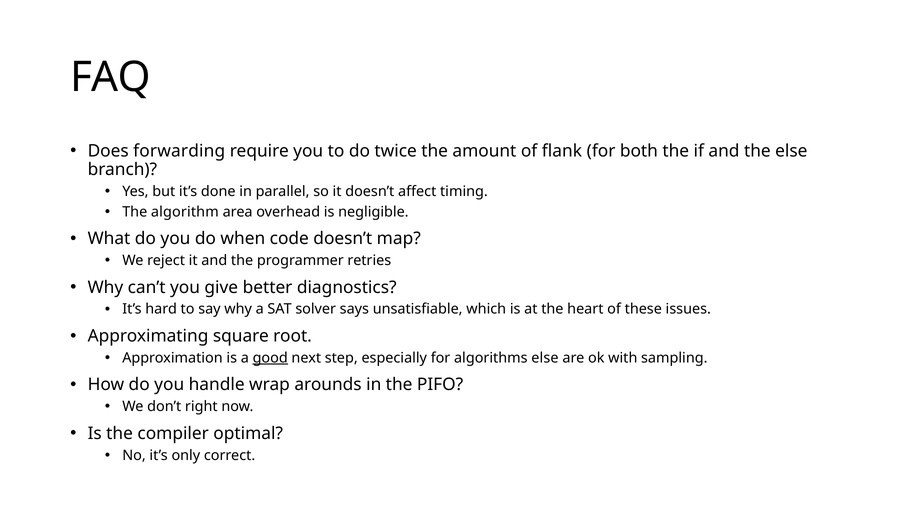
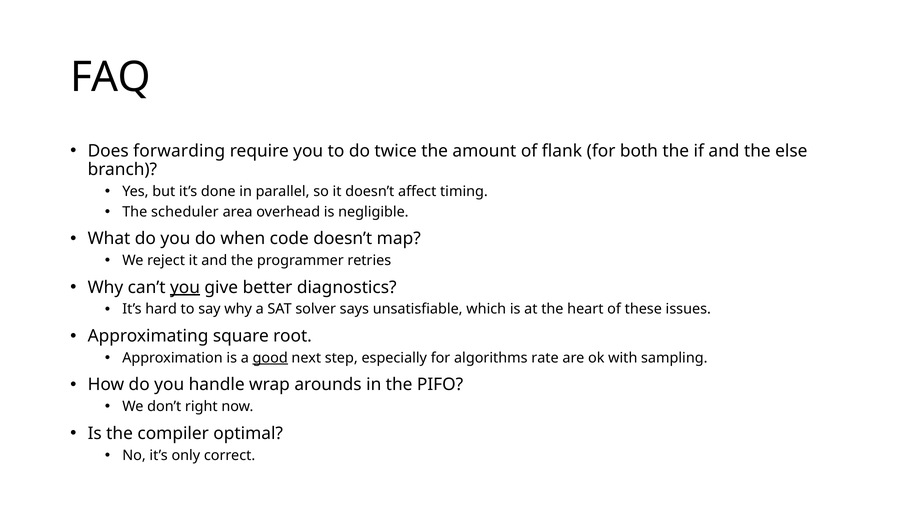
algorithm: algorithm -> scheduler (185, 212)
you underline: none -> present (185, 287)
algorithms else: else -> rate (545, 358)
